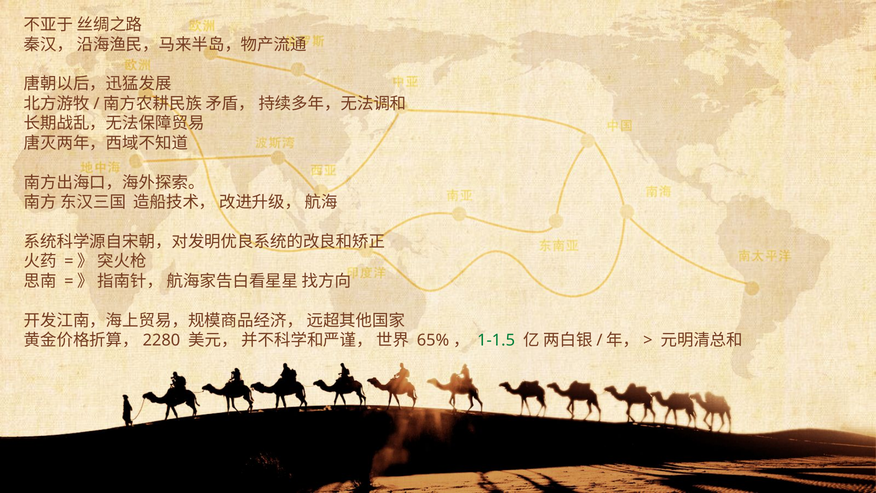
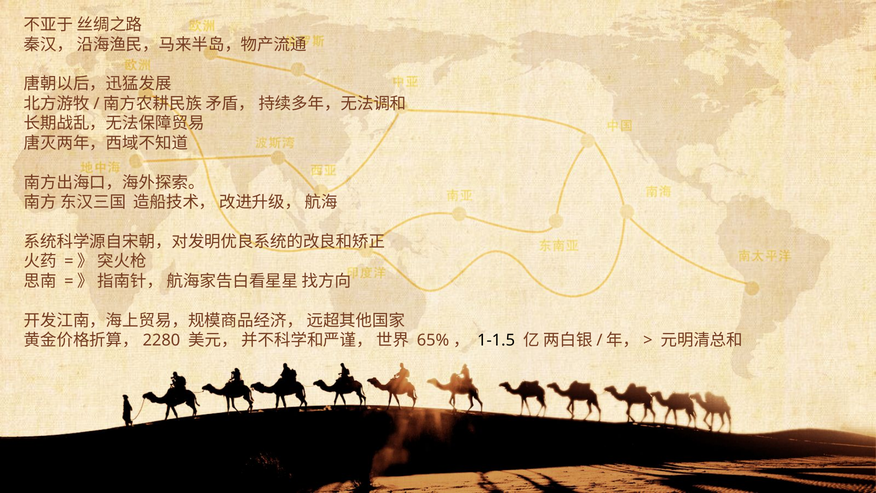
1-1.5 colour: green -> black (496, 340)
